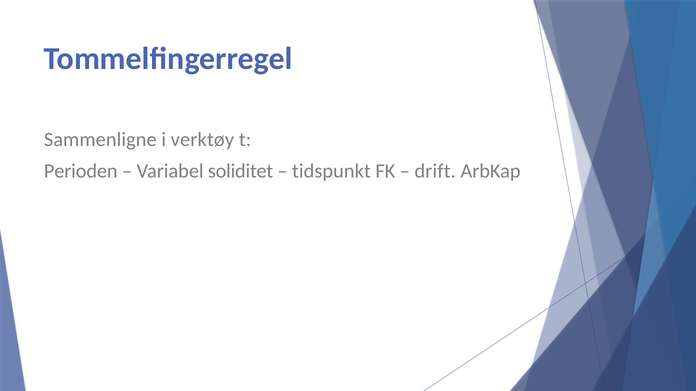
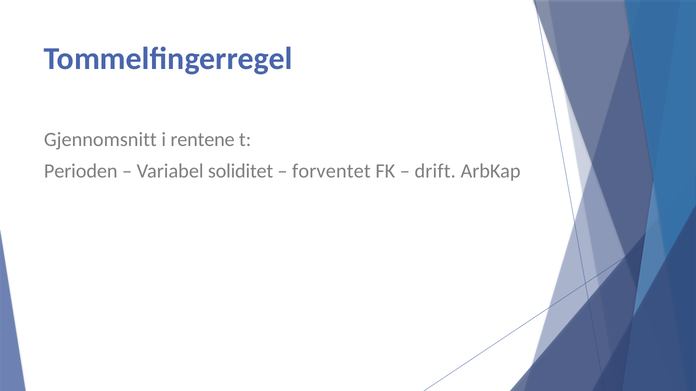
Sammenligne: Sammenligne -> Gjennomsnitt (100, 140)
verktøy: verktøy -> rentene (203, 140)
tidspunkt: tidspunkt -> forventet (331, 171)
